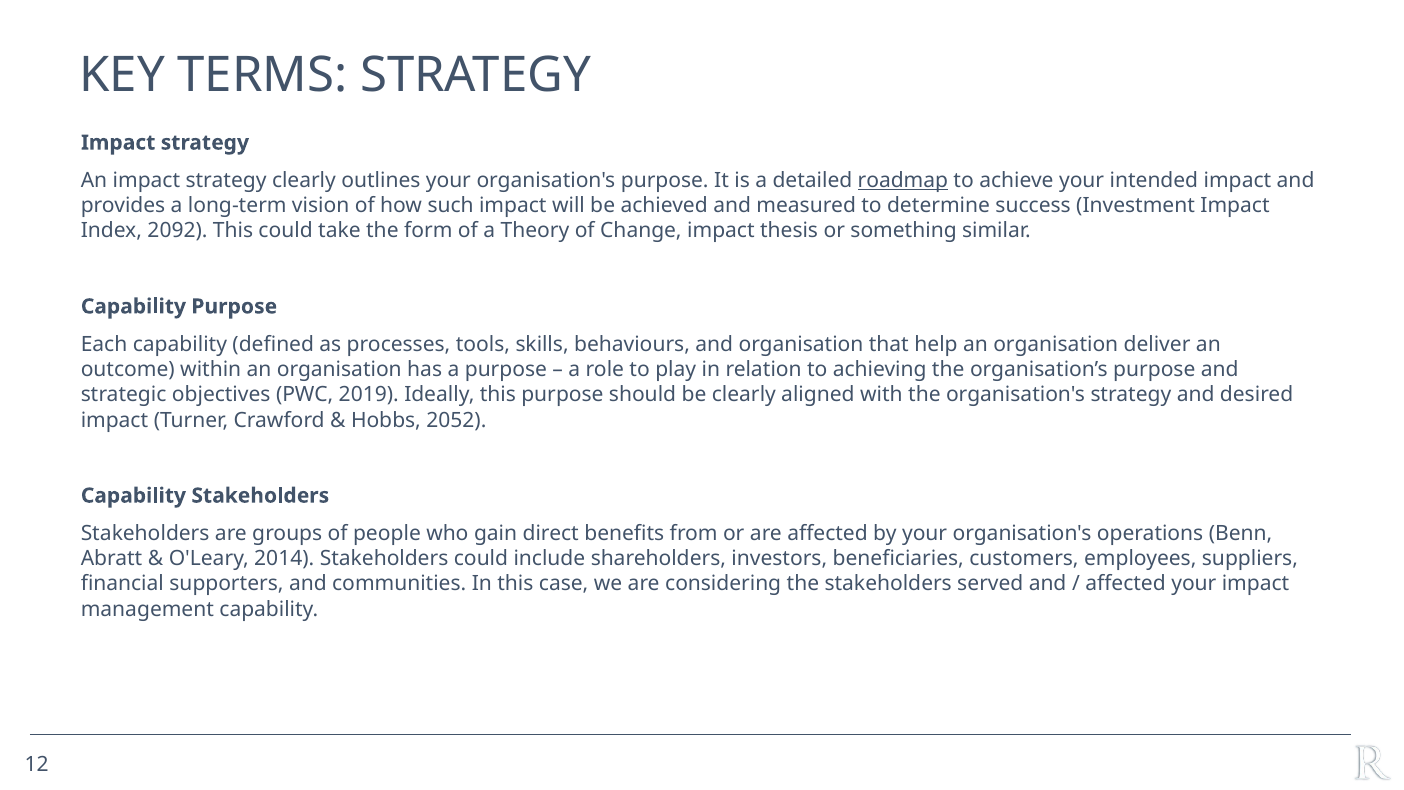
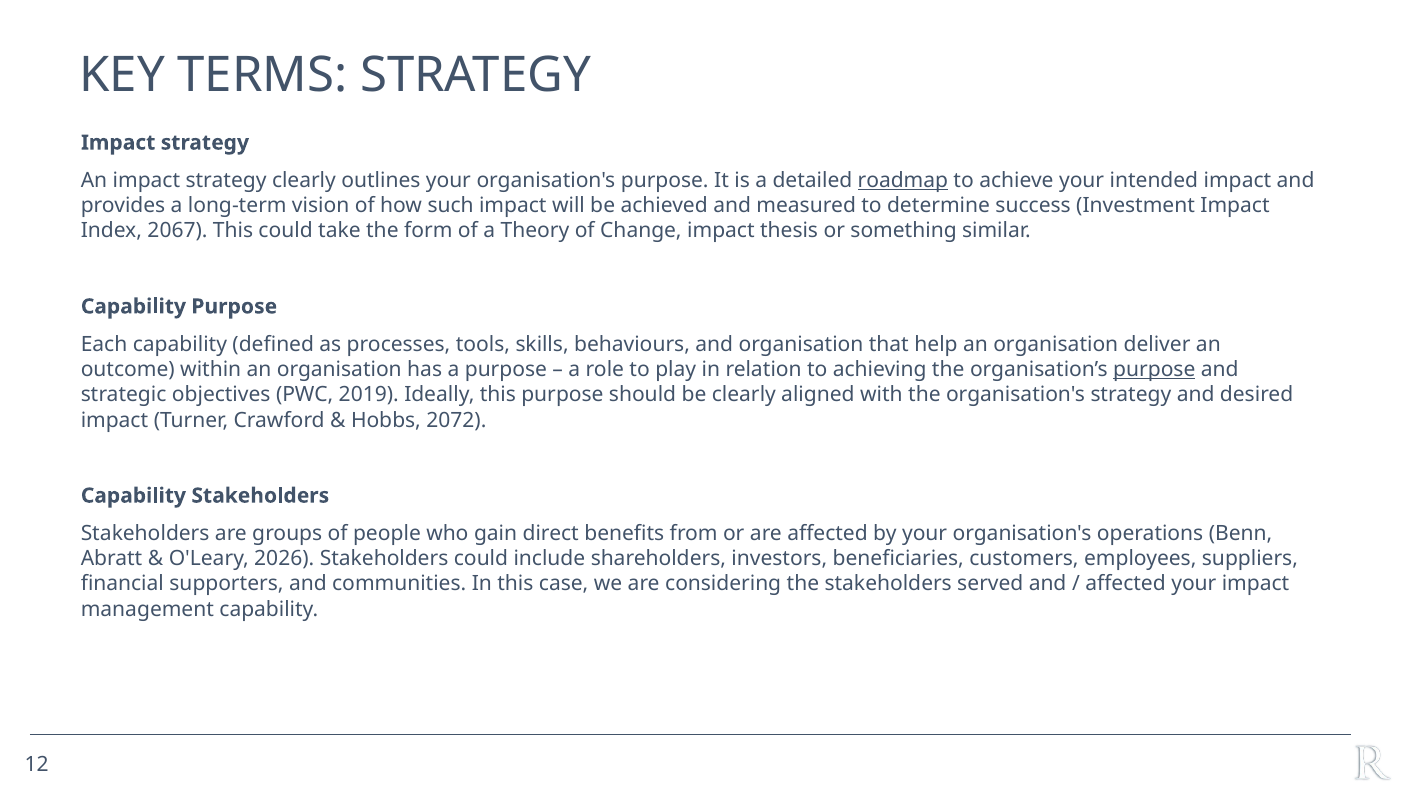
2092: 2092 -> 2067 (178, 231)
purpose underline: none -> present (1154, 369)
2052: 2052 -> 2072 (456, 420)
2014: 2014 -> 2026 (284, 559)
